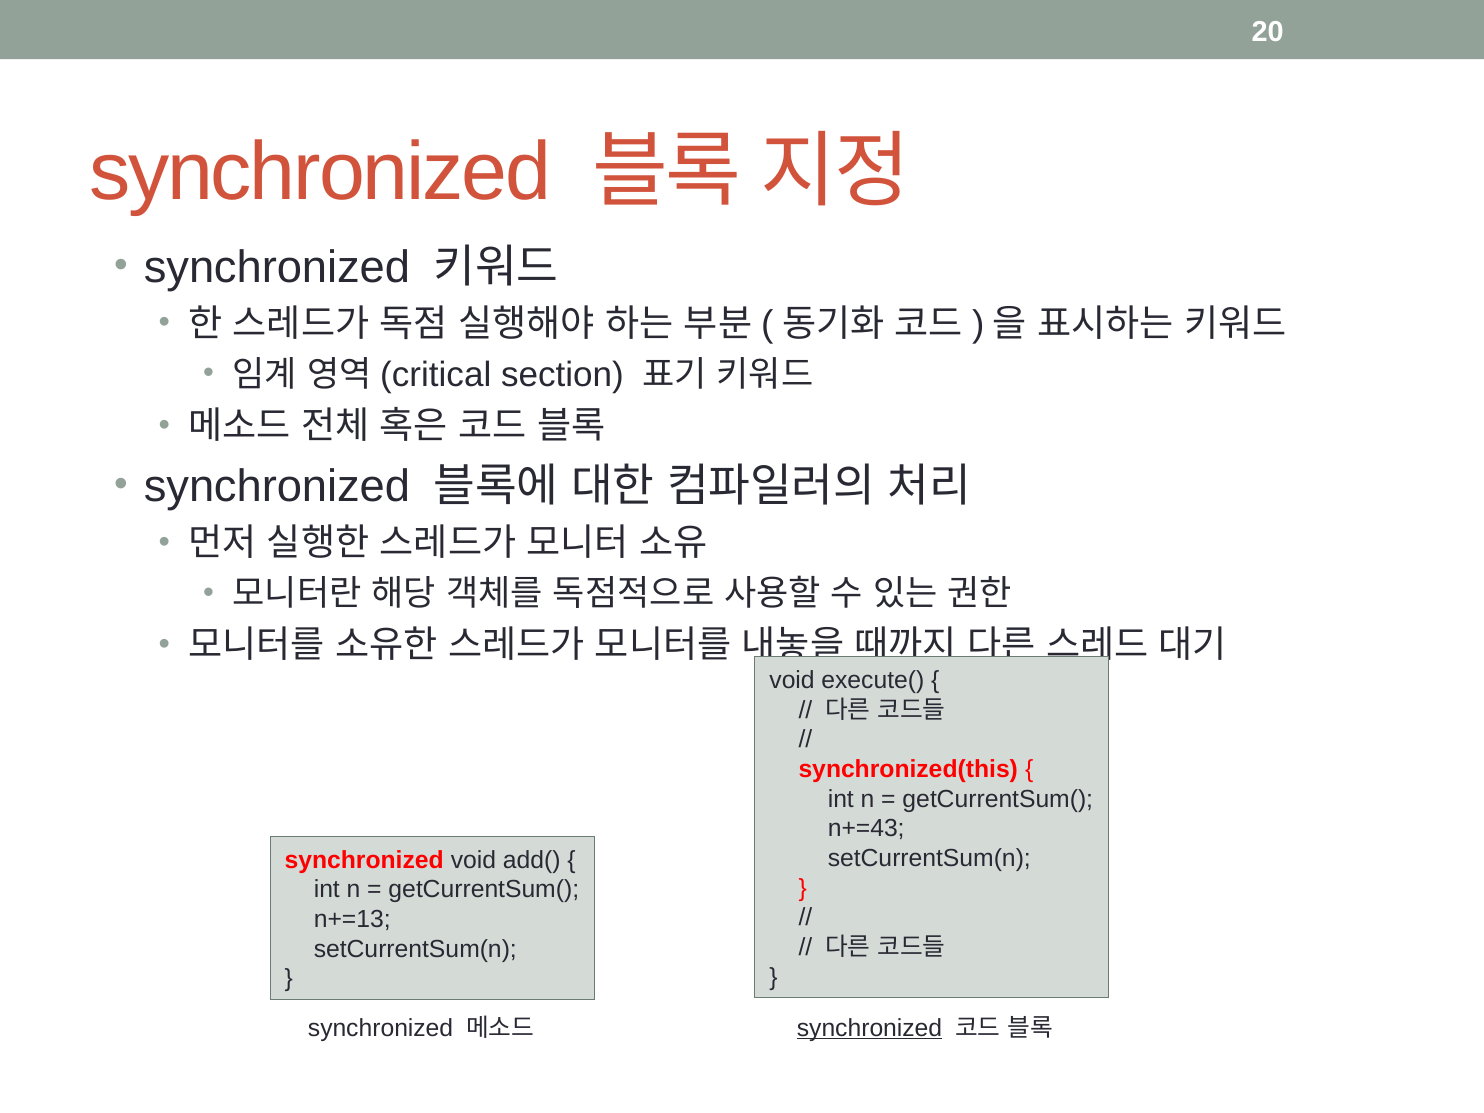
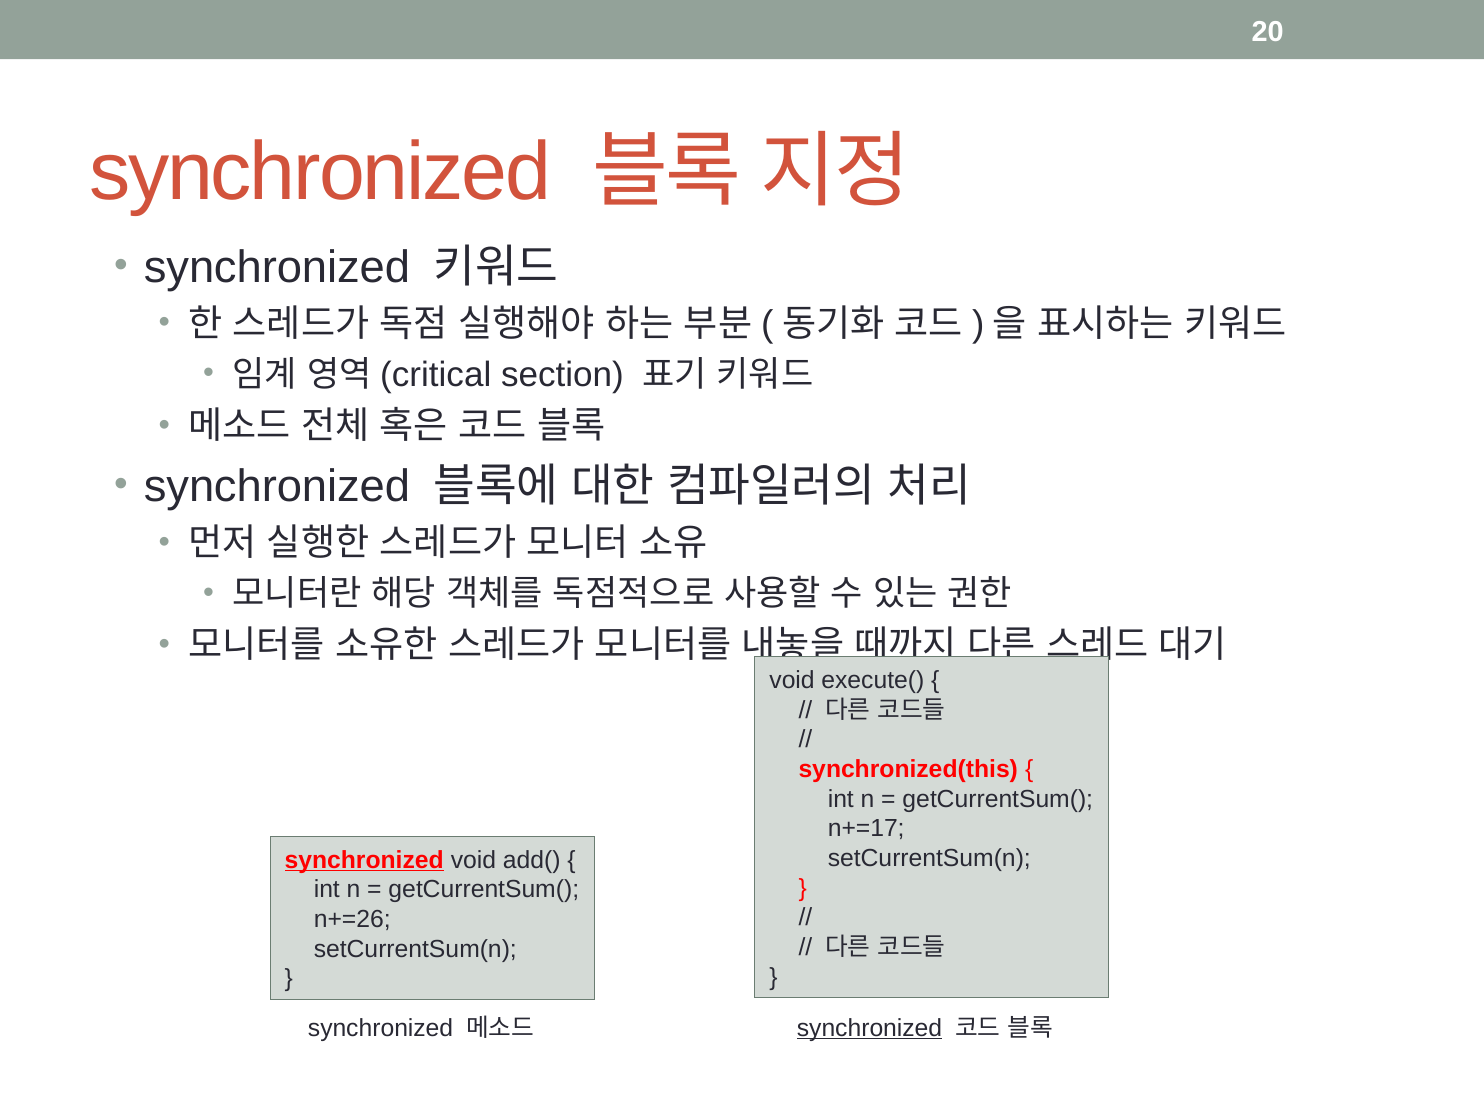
n+=43: n+=43 -> n+=17 (866, 829)
synchronized underline: none -> present (364, 860)
n+=13: n+=13 -> n+=26 (352, 919)
